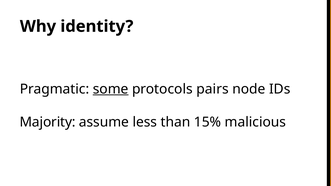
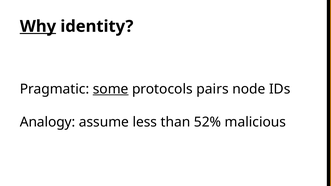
Why underline: none -> present (38, 26)
Majority: Majority -> Analogy (48, 122)
15%: 15% -> 52% (208, 122)
